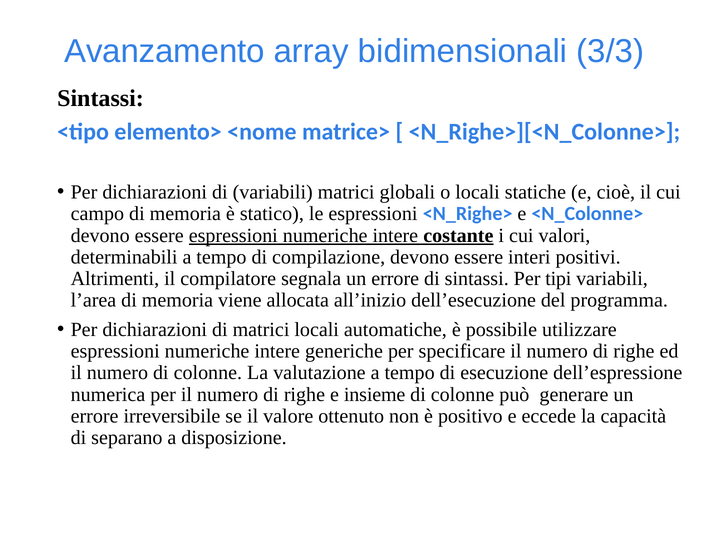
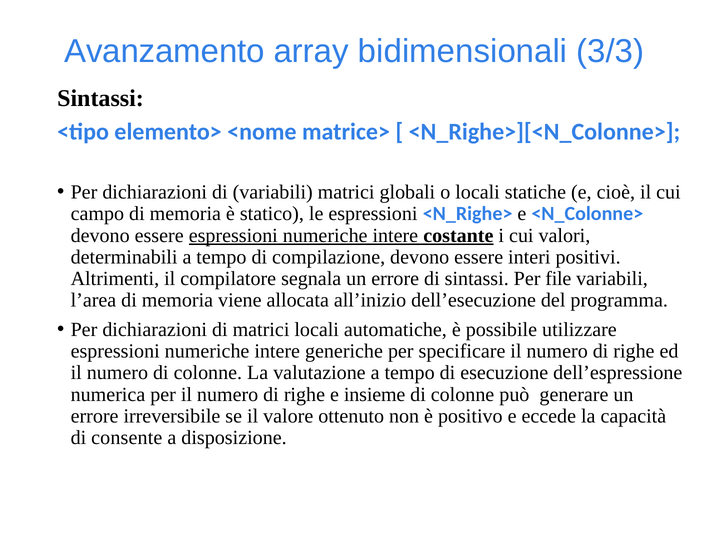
tipi: tipi -> file (558, 279)
separano: separano -> consente (127, 438)
